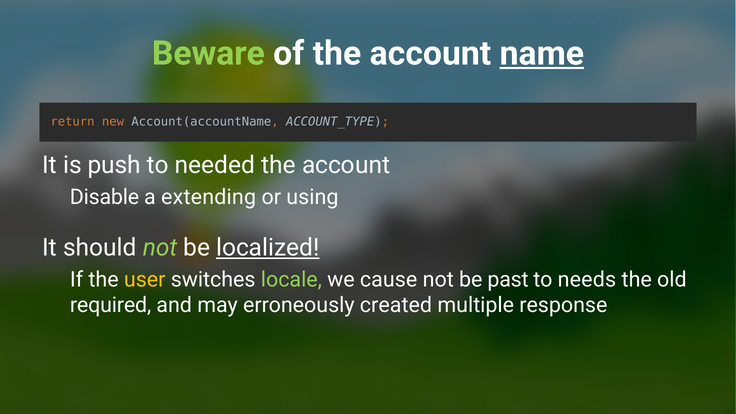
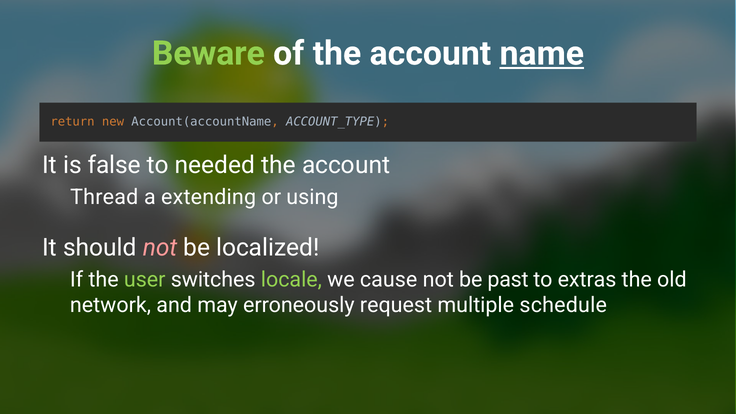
push: push -> false (114, 165)
Disable: Disable -> Thread (104, 197)
not colour: light green -> pink (160, 248)
localized underline: present -> none (268, 248)
user colour: yellow -> light green (145, 280)
needs: needs -> extras (587, 280)
required: required -> network (110, 305)
created: created -> request (396, 305)
response: response -> schedule (563, 305)
